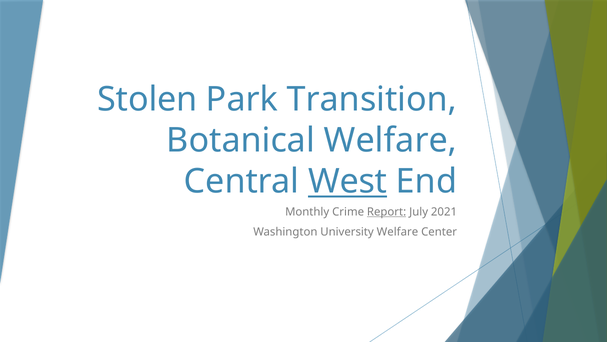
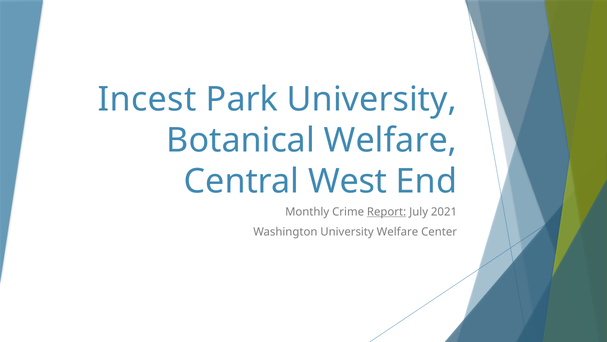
Stolen: Stolen -> Incest (147, 99)
Park Transition: Transition -> University (372, 99)
West underline: present -> none (348, 181)
